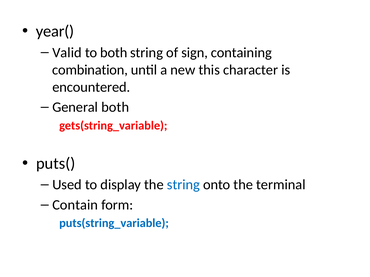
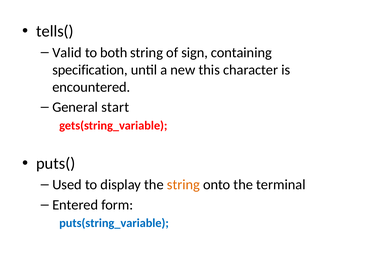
year(: year( -> tells( (55, 31)
combination: combination -> specification (90, 70)
General both: both -> start (115, 107)
string colour: blue -> orange (183, 185)
Contain: Contain -> Entered (75, 205)
